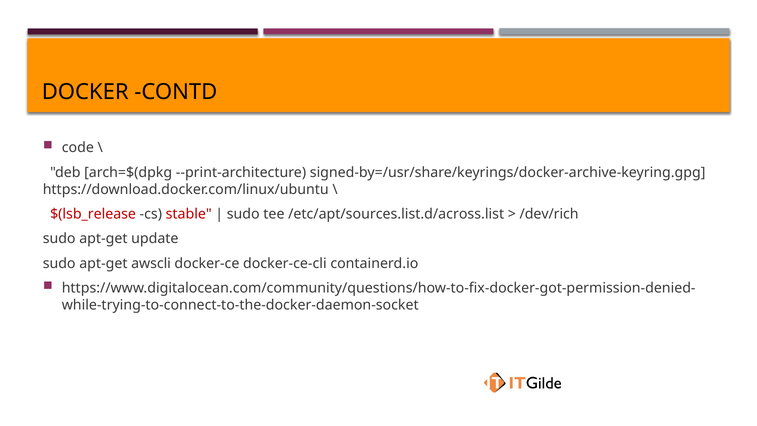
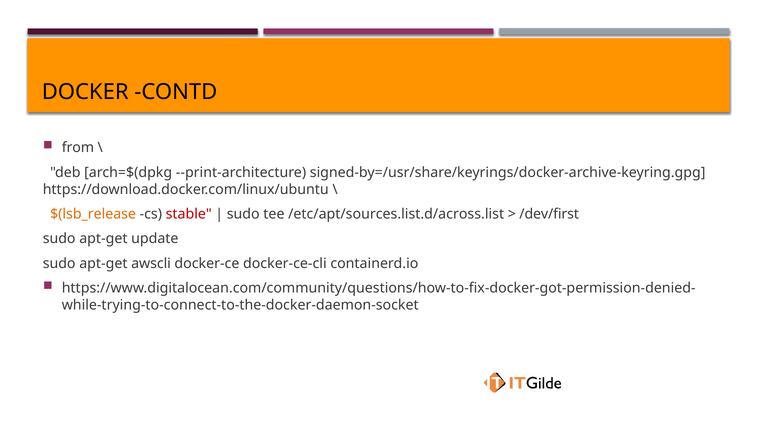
code: code -> from (78, 148)
$(lsb_release colour: red -> orange (93, 214)
/dev/rich: /dev/rich -> /dev/first (549, 214)
